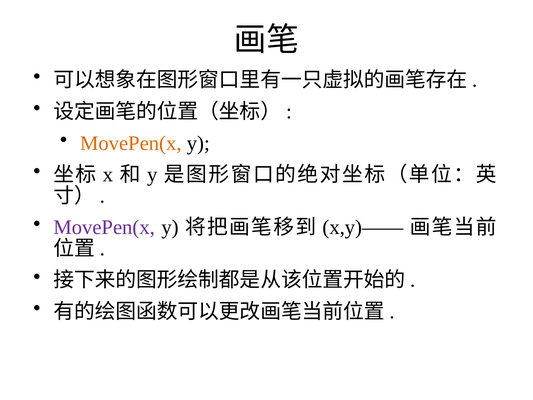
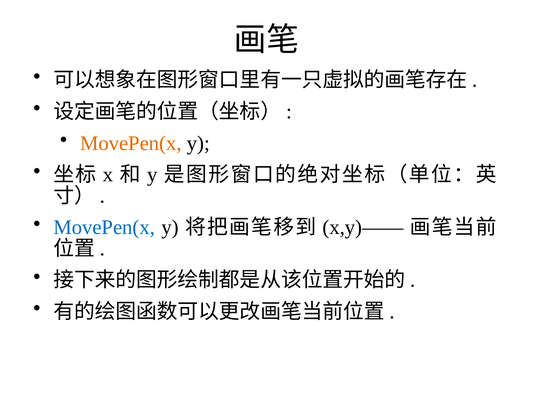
MovePen(x colour: purple -> blue (104, 227)
